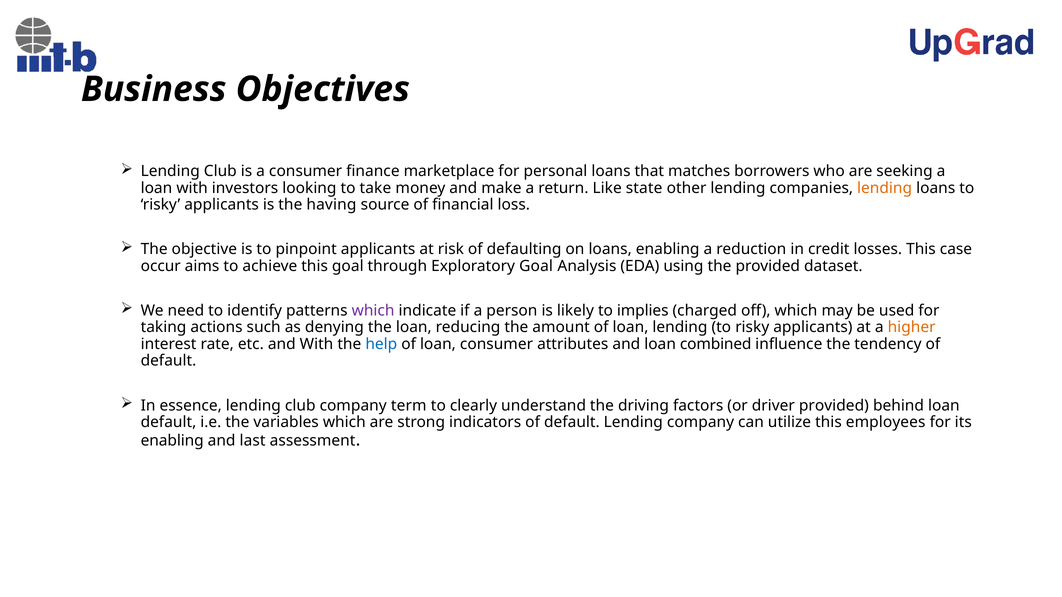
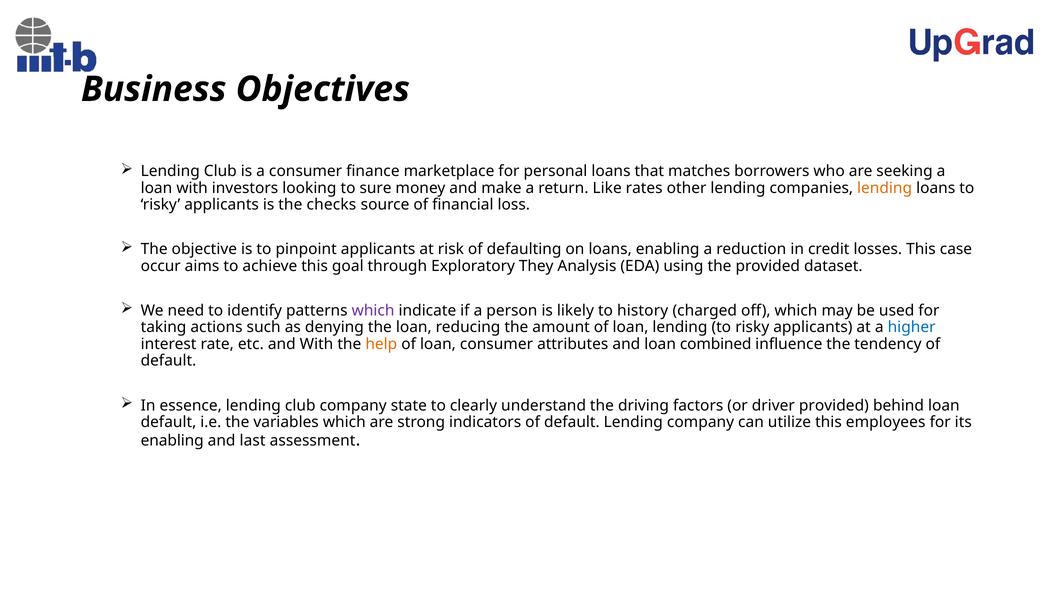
take: take -> sure (376, 188)
state: state -> rates (644, 188)
having: having -> checks (331, 205)
Exploratory Goal: Goal -> They (536, 266)
implies: implies -> history (643, 311)
higher colour: orange -> blue (912, 328)
help colour: blue -> orange (381, 344)
term: term -> state (409, 406)
